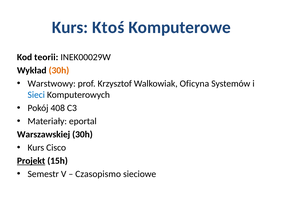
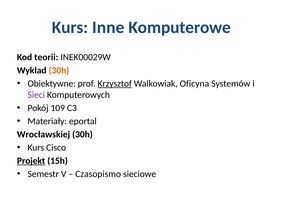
Ktoś: Ktoś -> Inne (108, 27)
Warstwowy: Warstwowy -> Obiektywne (52, 84)
Krzysztof underline: none -> present (115, 84)
Sieci colour: blue -> purple (36, 95)
408: 408 -> 109 (58, 108)
Warszawskiej: Warszawskiej -> Wrocławskiej (44, 135)
